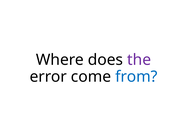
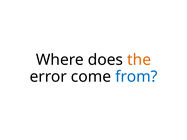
the colour: purple -> orange (139, 60)
